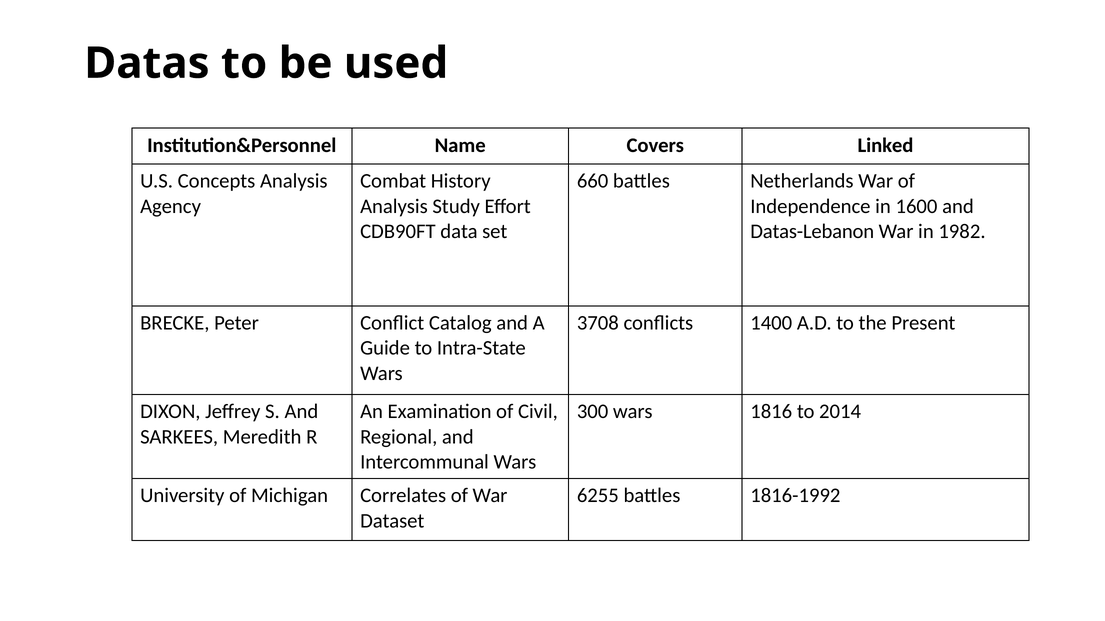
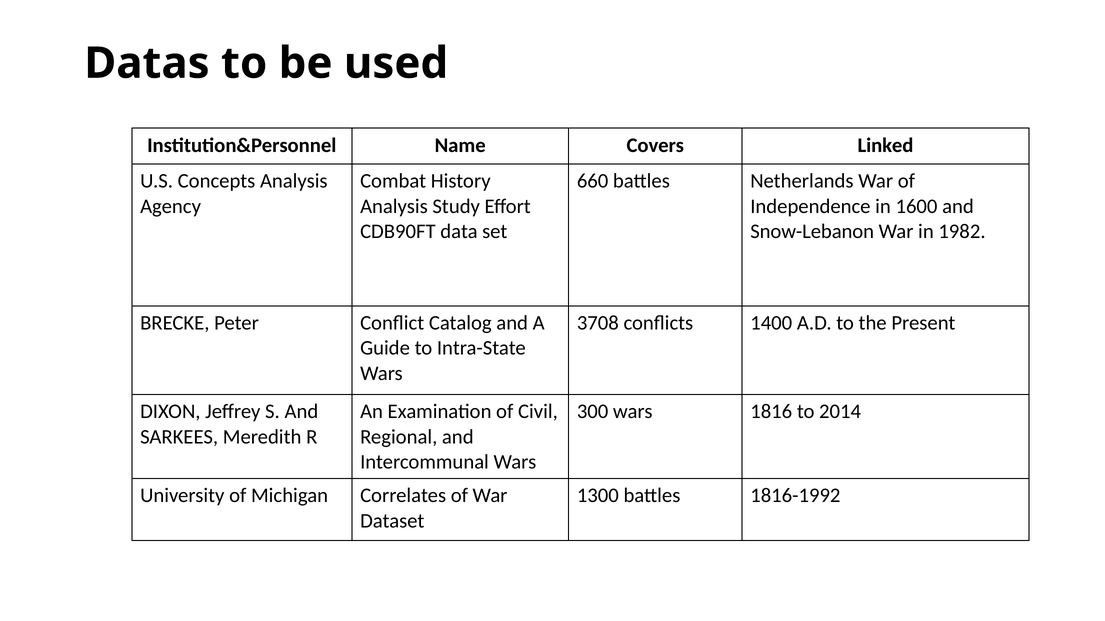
Datas-Lebanon: Datas-Lebanon -> Snow-Lebanon (812, 232)
6255: 6255 -> 1300 (598, 496)
